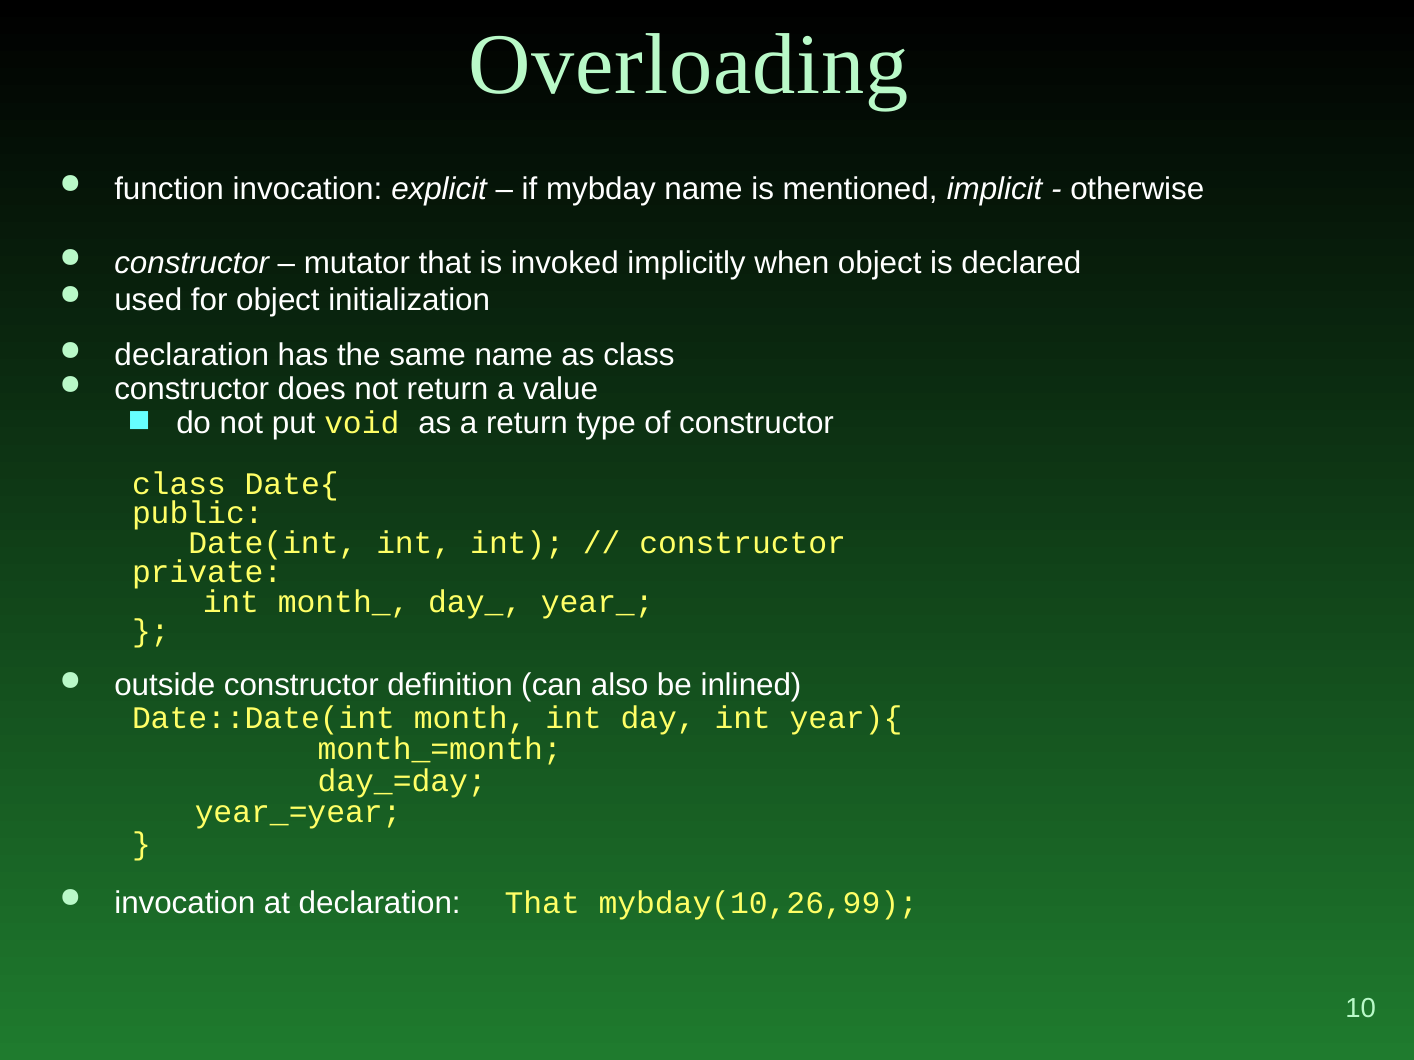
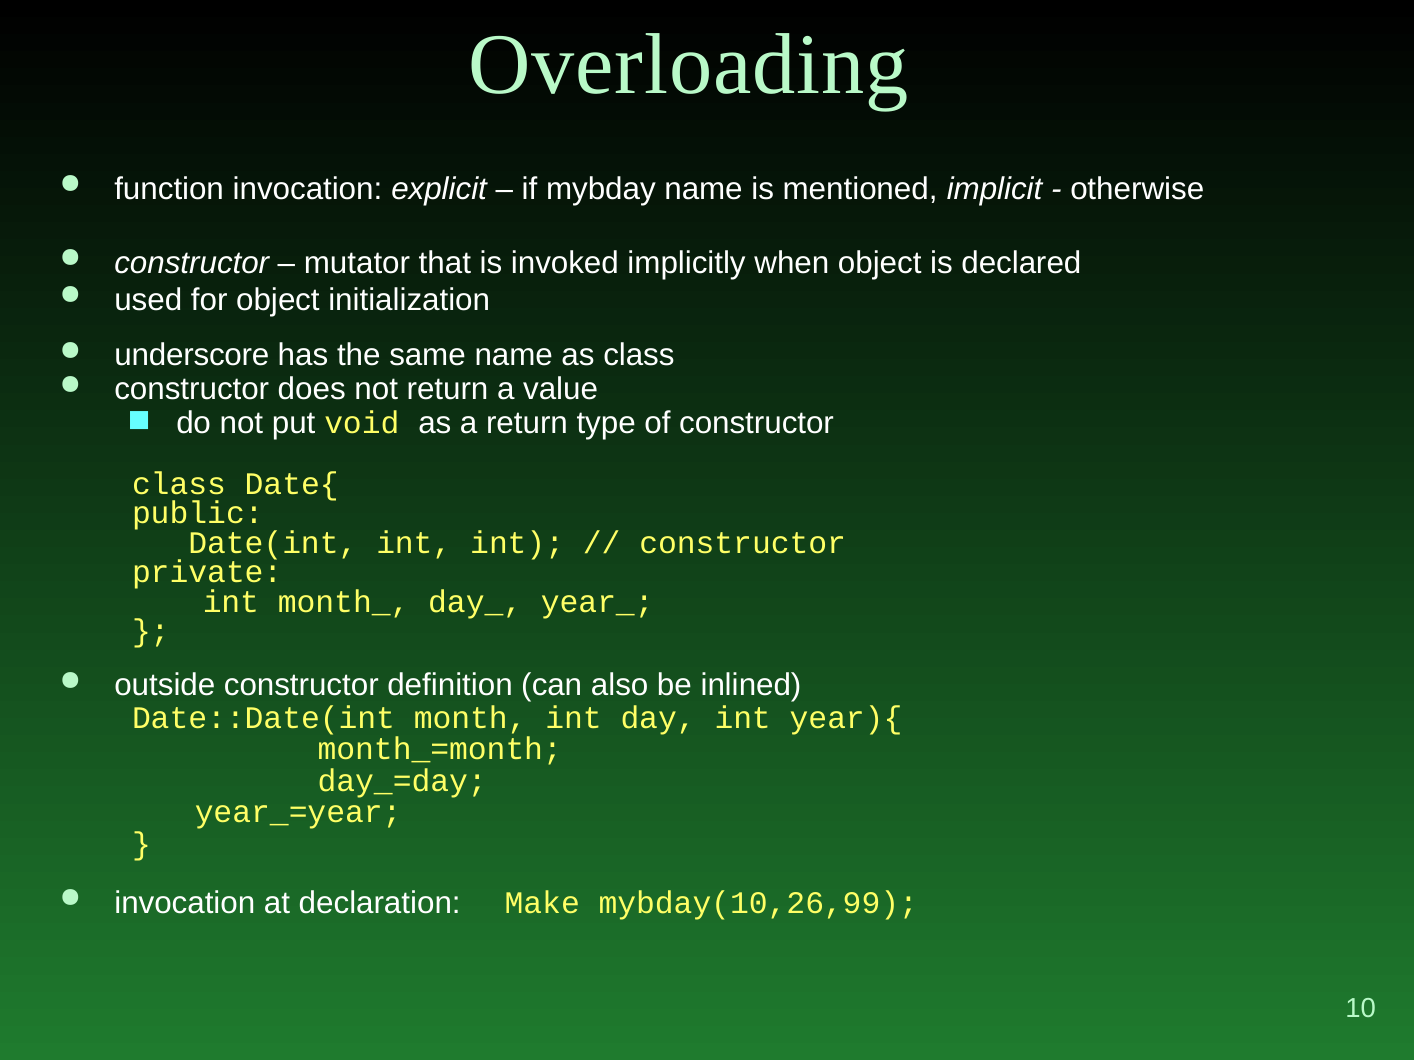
declaration: declaration -> underscore (192, 356)
declaration That: That -> Make (542, 903)
